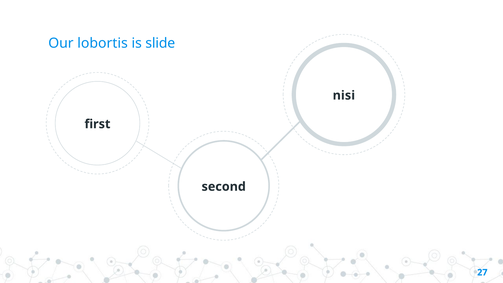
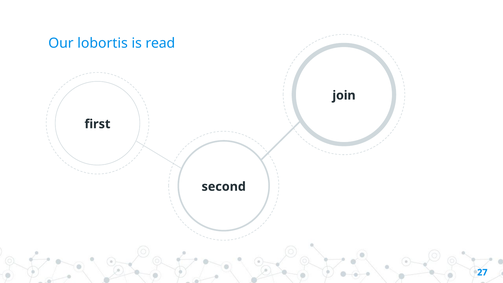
slide: slide -> read (160, 43)
nisi: nisi -> join (344, 95)
